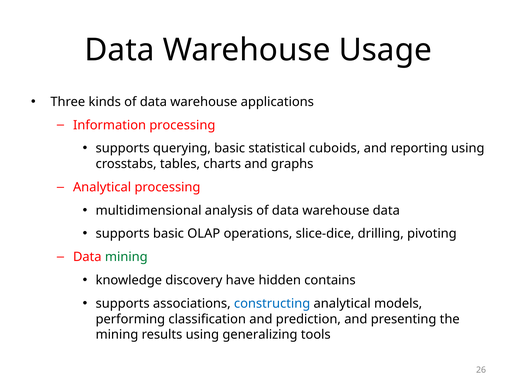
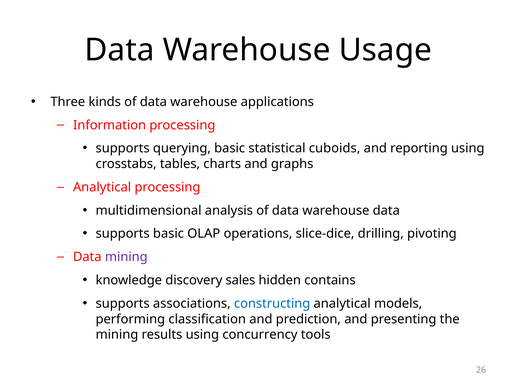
mining colour: green -> purple (126, 257)
have: have -> sales (240, 280)
generalizing: generalizing -> concurrency (260, 334)
